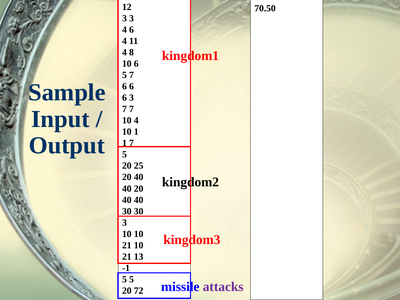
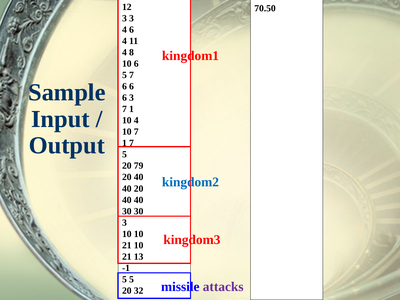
7: 7 -> 1 (132, 109)
10 1: 1 -> 7 (136, 132)
25: 25 -> 79 (139, 166)
kingdom2 colour: black -> blue (190, 182)
72: 72 -> 32 (139, 291)
